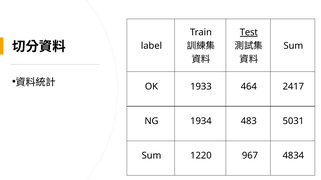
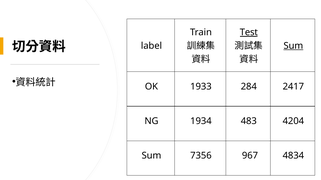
Sum underline: none -> present (293, 46)
464: 464 -> 284 (249, 87)
5031: 5031 -> 4204 (293, 121)
1220: 1220 -> 7356 (201, 156)
